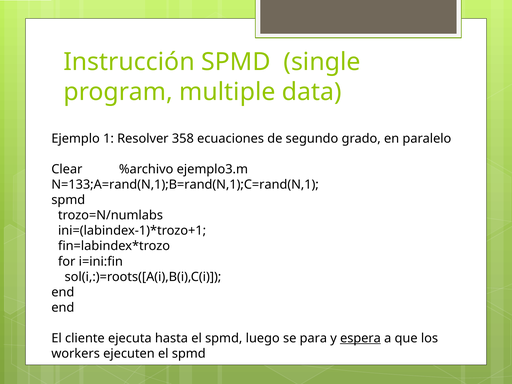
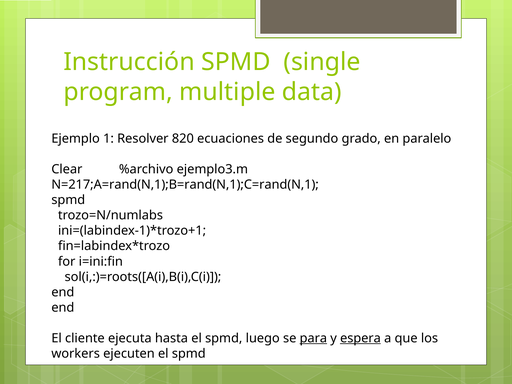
358: 358 -> 820 (183, 139)
N=133;A=rand(N,1);B=rand(N,1);C=rand(N,1: N=133;A=rand(N,1);B=rand(N,1);C=rand(N,1 -> N=217;A=rand(N,1);B=rand(N,1);C=rand(N,1 (185, 185)
para underline: none -> present (313, 338)
